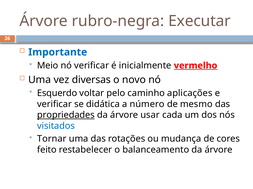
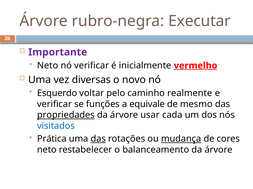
Importante colour: blue -> purple (58, 52)
Meio: Meio -> Neto (48, 66)
aplicações: aplicações -> realmente (190, 93)
didática: didática -> funções (103, 104)
número: número -> equivale (147, 104)
Tornar: Tornar -> Prática (52, 139)
das underline: none -> present (98, 139)
mudança underline: none -> present (181, 139)
feito: feito -> neto (47, 150)
